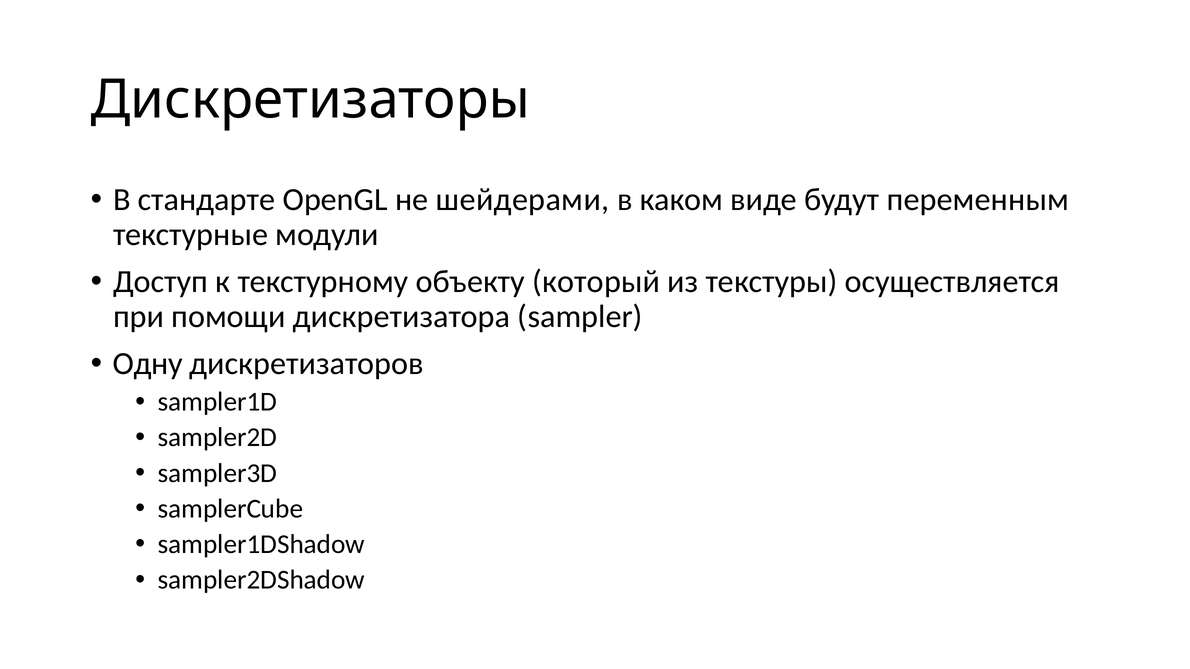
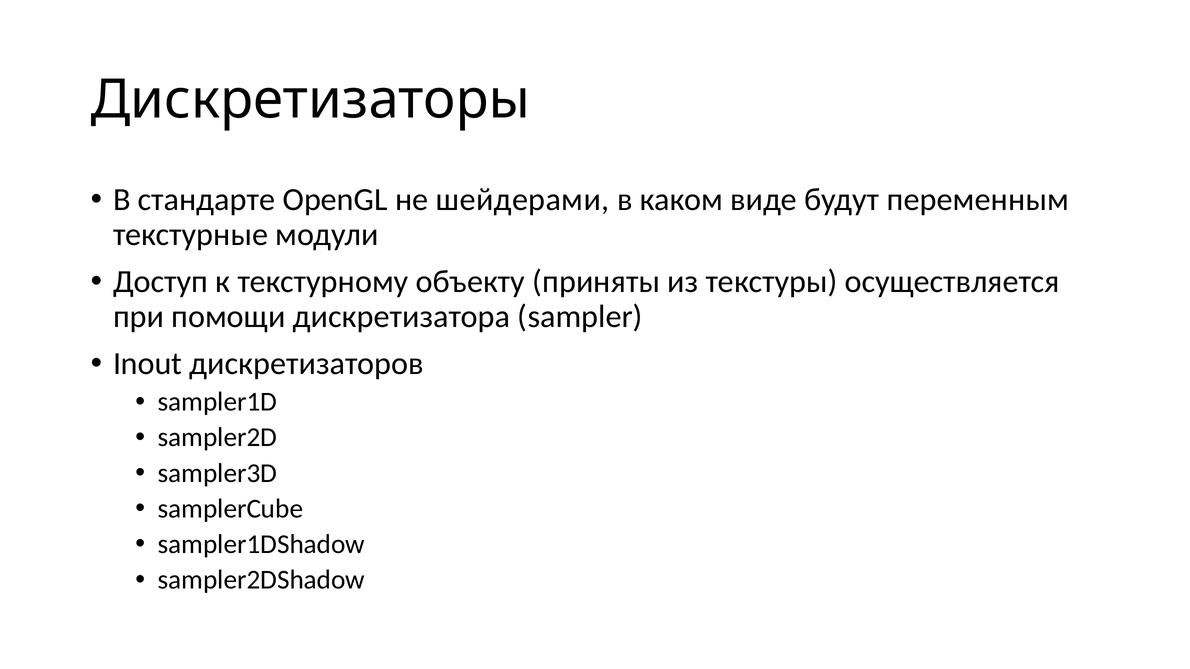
который: который -> приняты (596, 282)
Одну: Одну -> Inout (148, 364)
